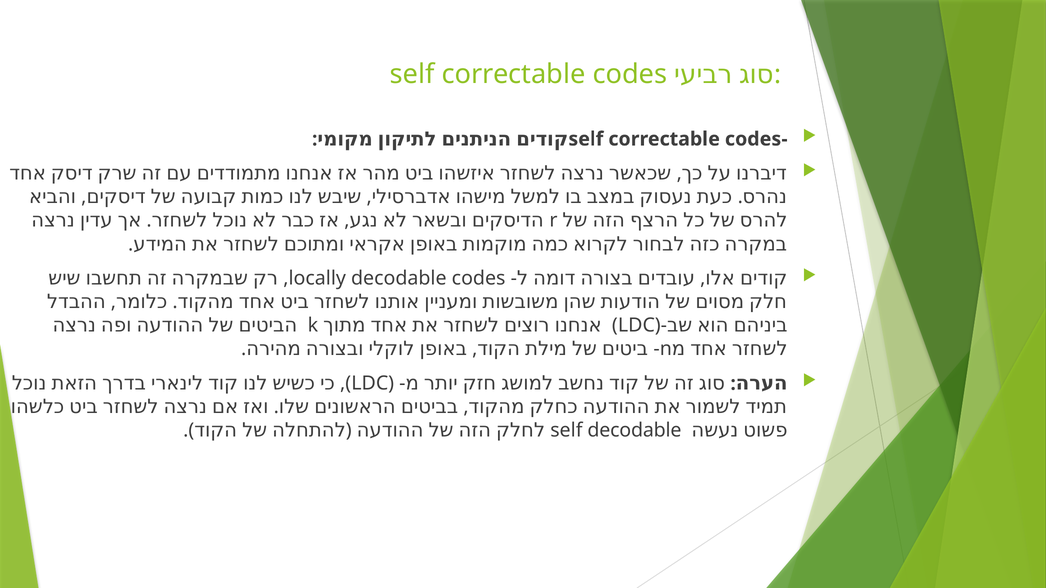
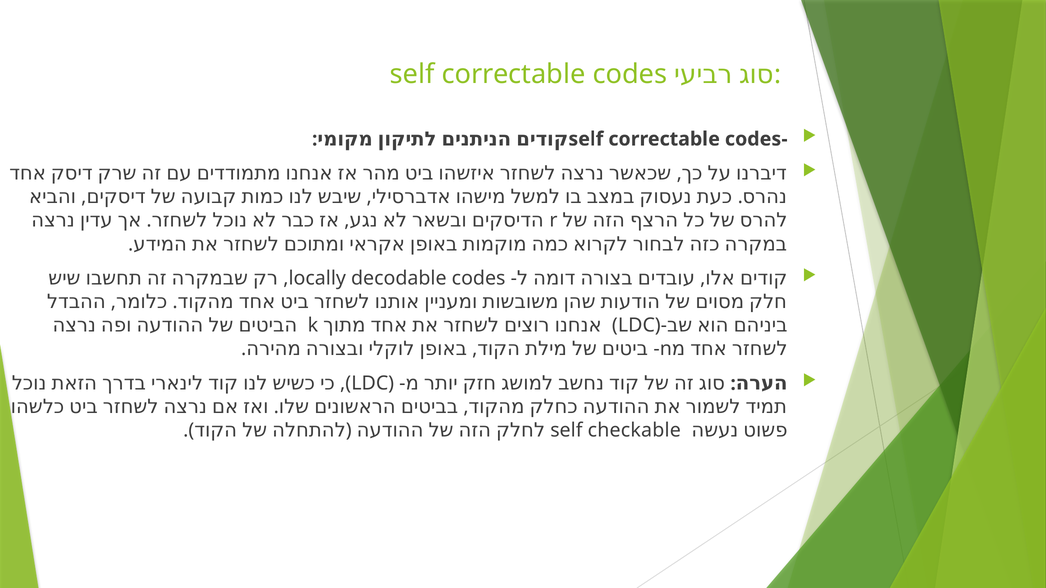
self decodable: decodable -> checkable (634, 431)
